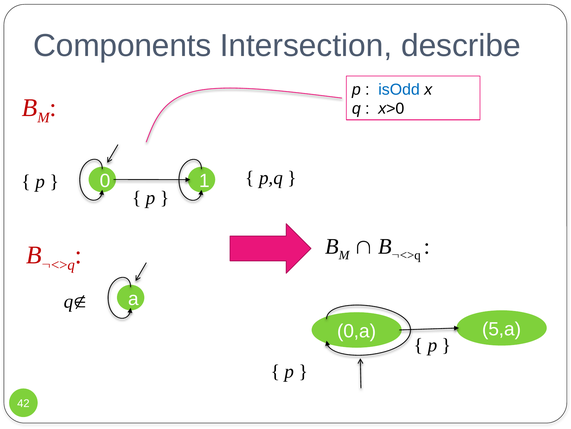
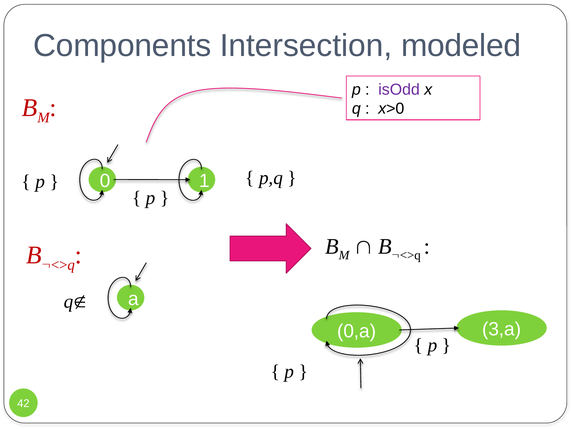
describe: describe -> modeled (461, 46)
isOdd colour: blue -> purple (399, 89)
5,a: 5,a -> 3,a (502, 329)
